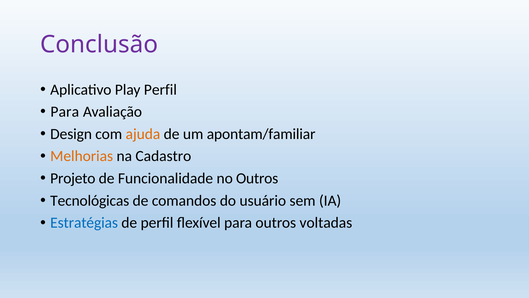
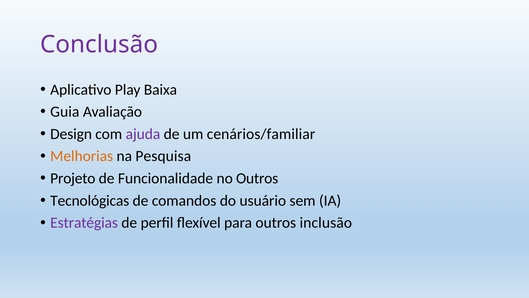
Play Perfil: Perfil -> Baixa (160, 89)
Para: Para -> Guia (65, 112)
ajuda colour: orange -> purple (143, 134)
apontam/familiar: apontam/familiar -> cenários/familiar (261, 134)
Cadastro: Cadastro -> Pesquisa (163, 156)
Estratégias colour: blue -> purple (84, 223)
voltadas: voltadas -> inclusão (326, 223)
